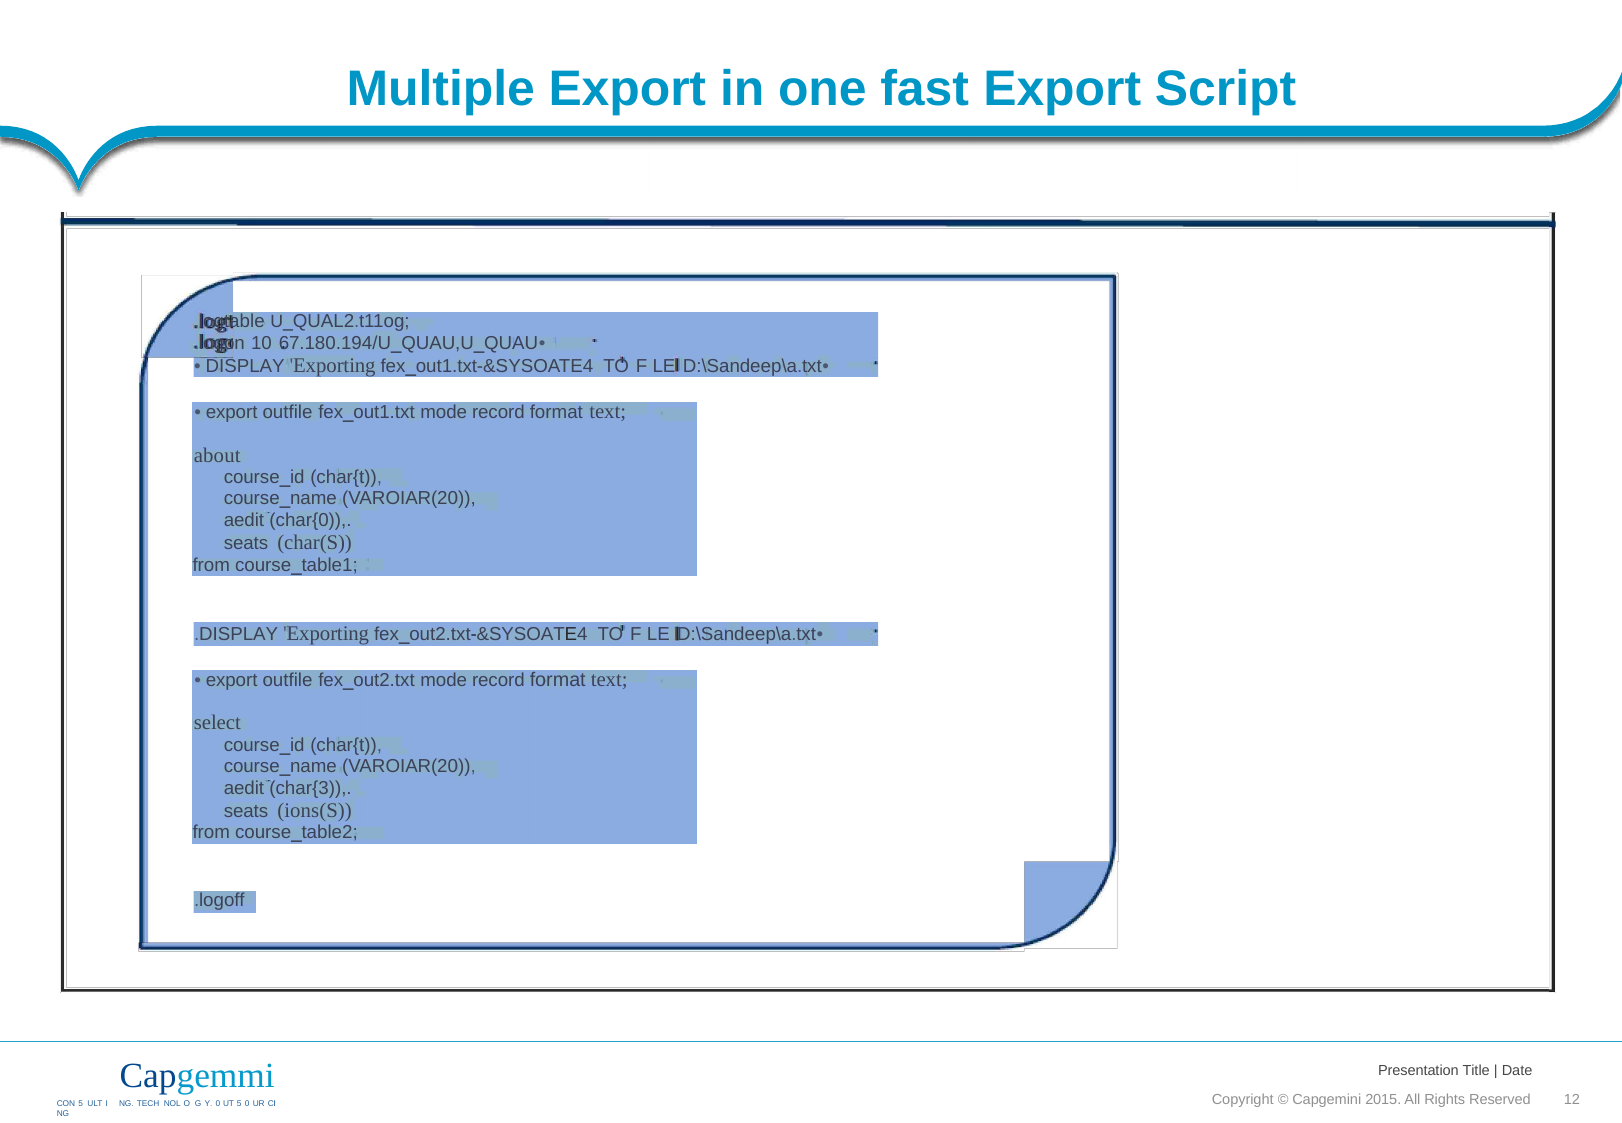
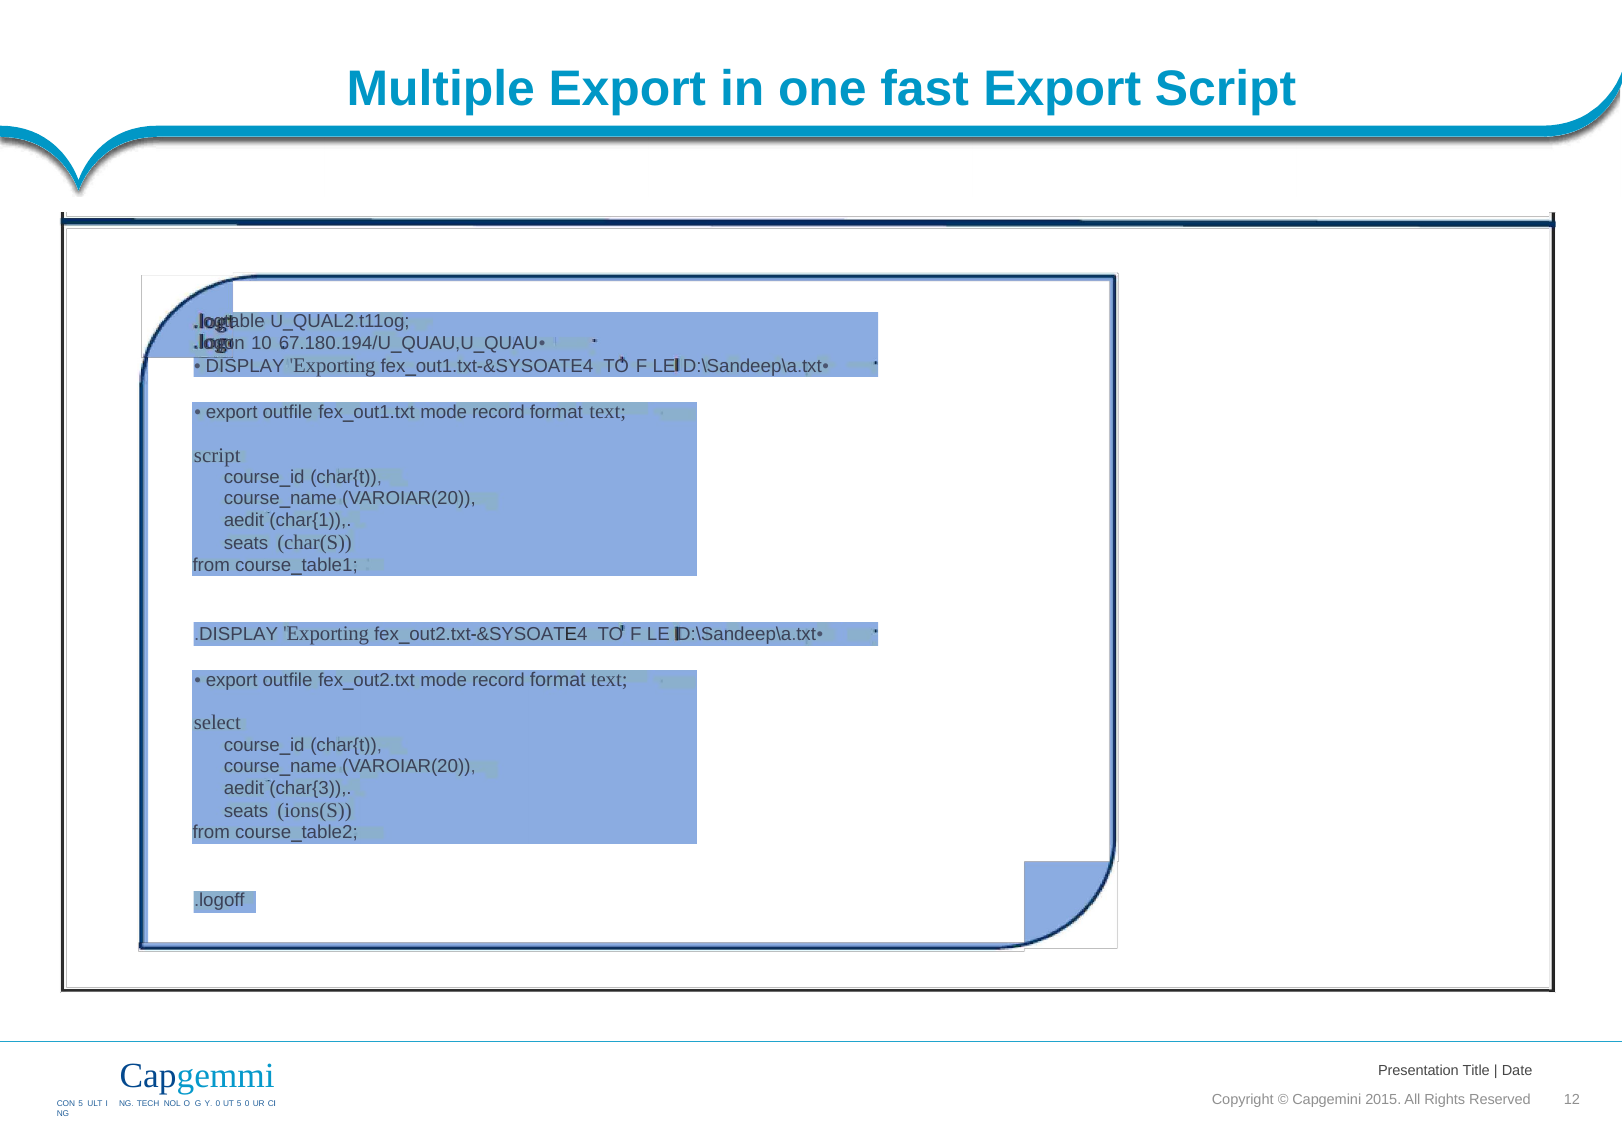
about: about -> script (217, 455)
char{0: char{0 -> char{1 (310, 520)
